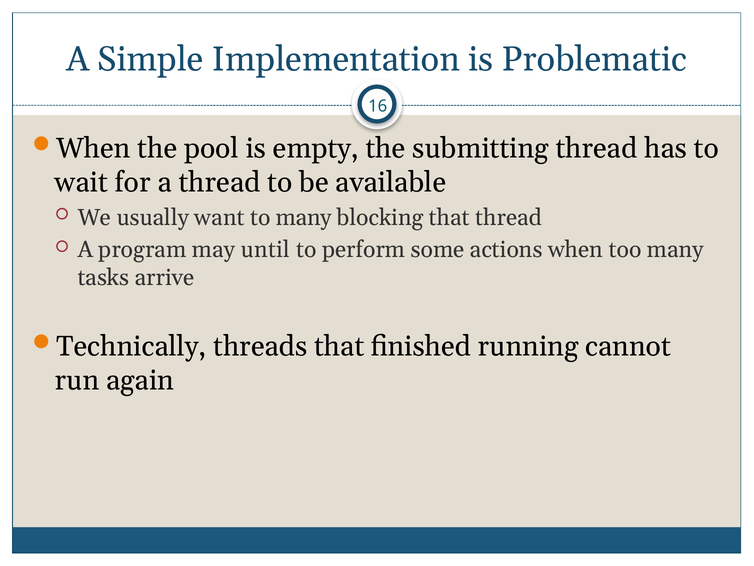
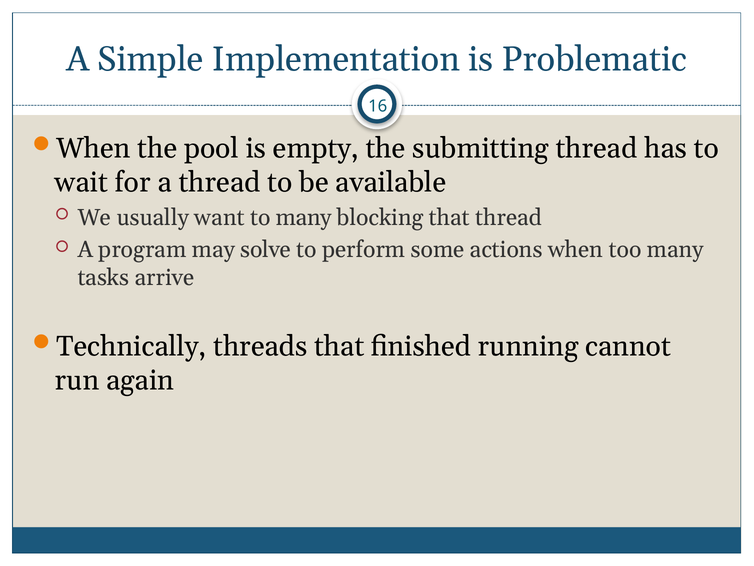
until: until -> solve (266, 250)
